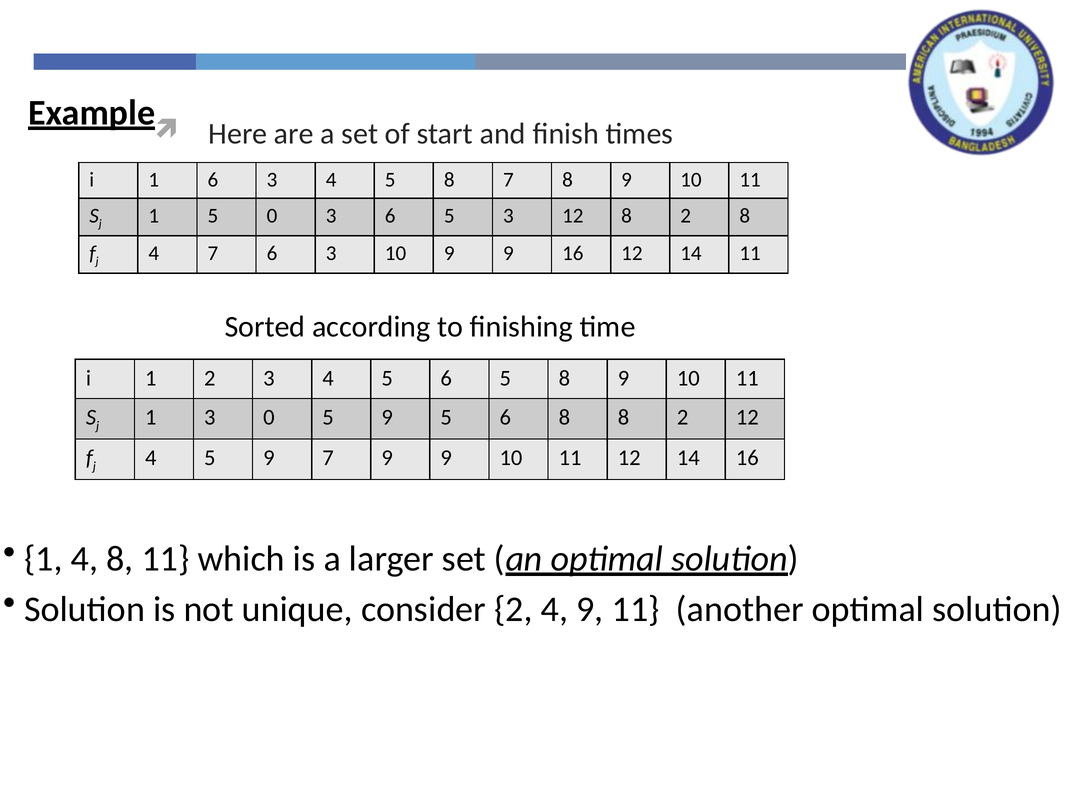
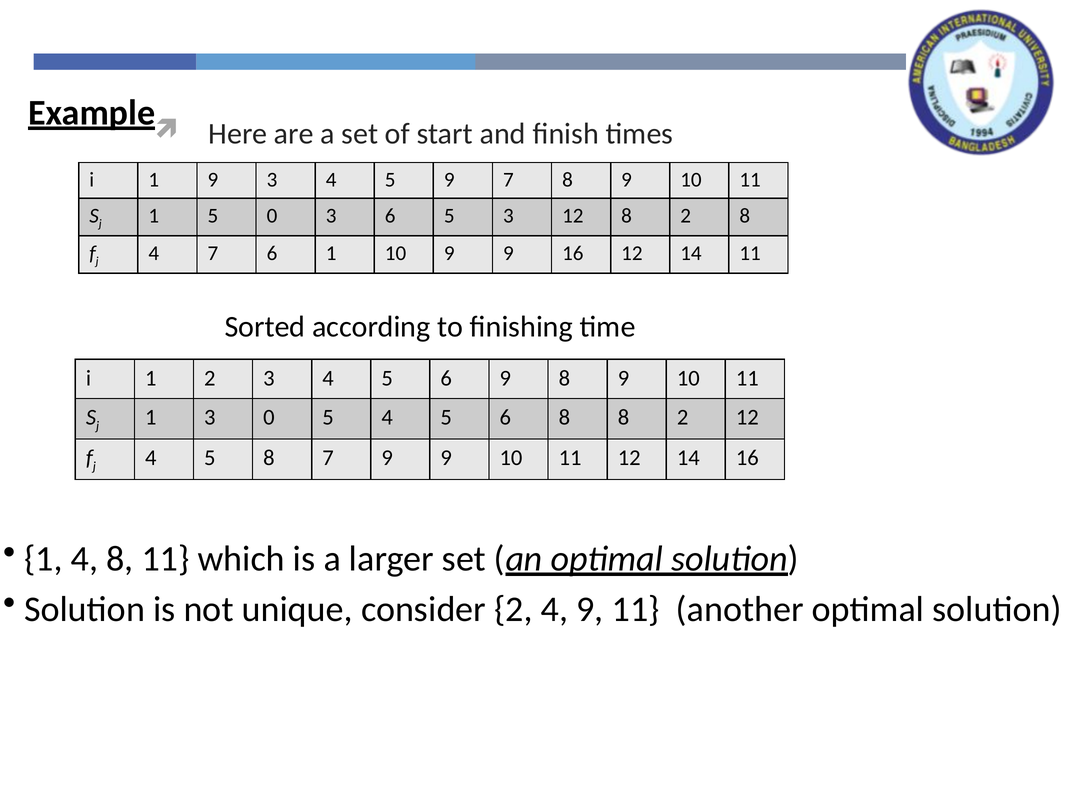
1 6: 6 -> 9 (213, 180)
4 5 8: 8 -> 9 (449, 180)
7 6 3: 3 -> 1 (331, 253)
5 6 5: 5 -> 9 (505, 378)
0 5 9: 9 -> 4 (387, 417)
4 5 9: 9 -> 8 (269, 458)
